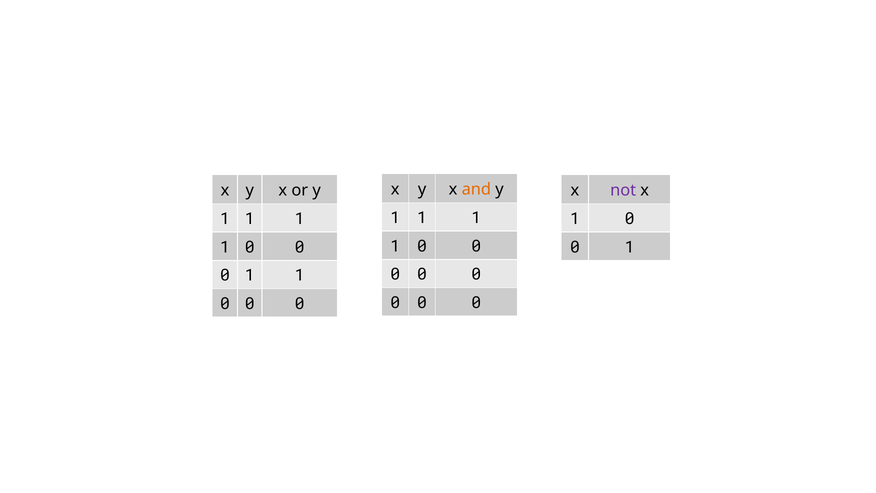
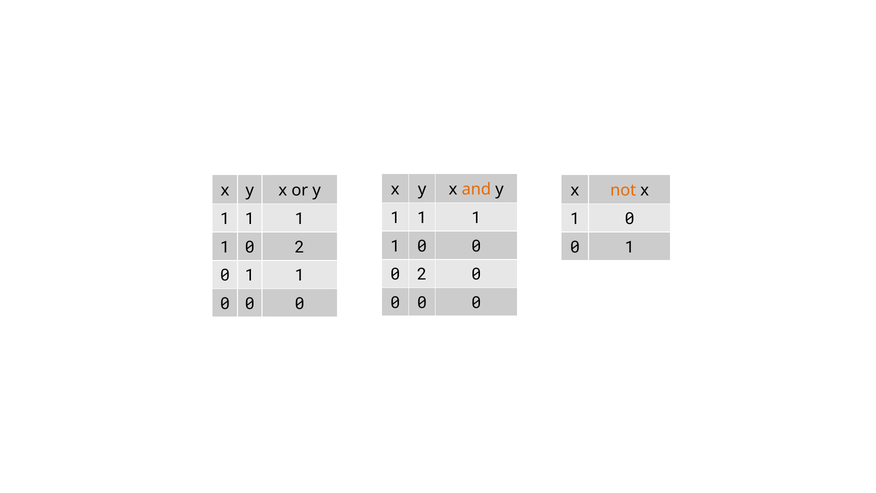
not colour: purple -> orange (623, 190)
0: 0 -> 2 (300, 247)
0: 0 -> 2 (422, 274)
